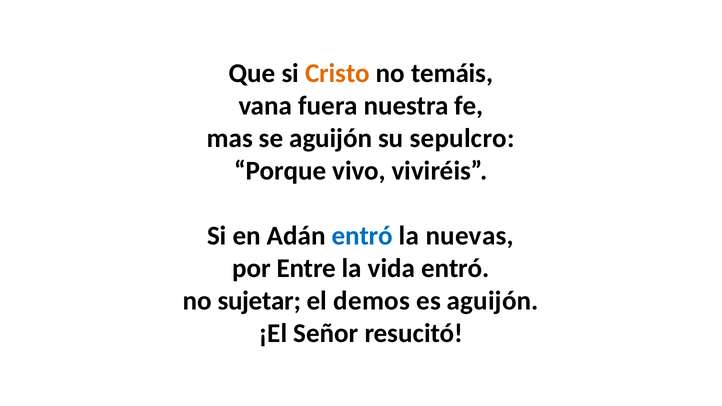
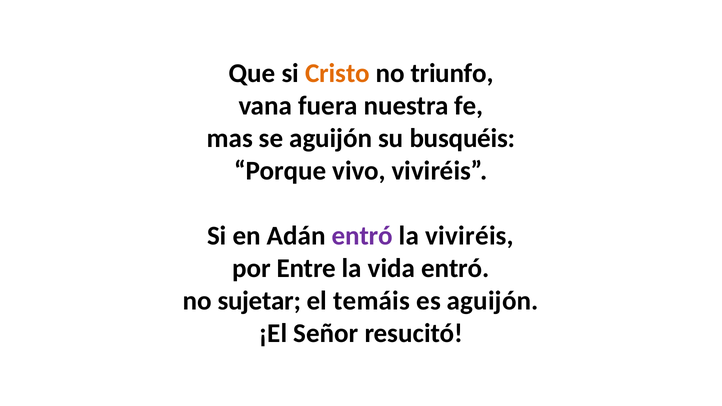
temáis: temáis -> triunfo (452, 73)
sepulcro: sepulcro -> busquéis (462, 138)
entró colour: blue -> purple (362, 236)
la nuevas: nuevas -> viviréis (470, 236)
demos: demos -> temáis (372, 301)
